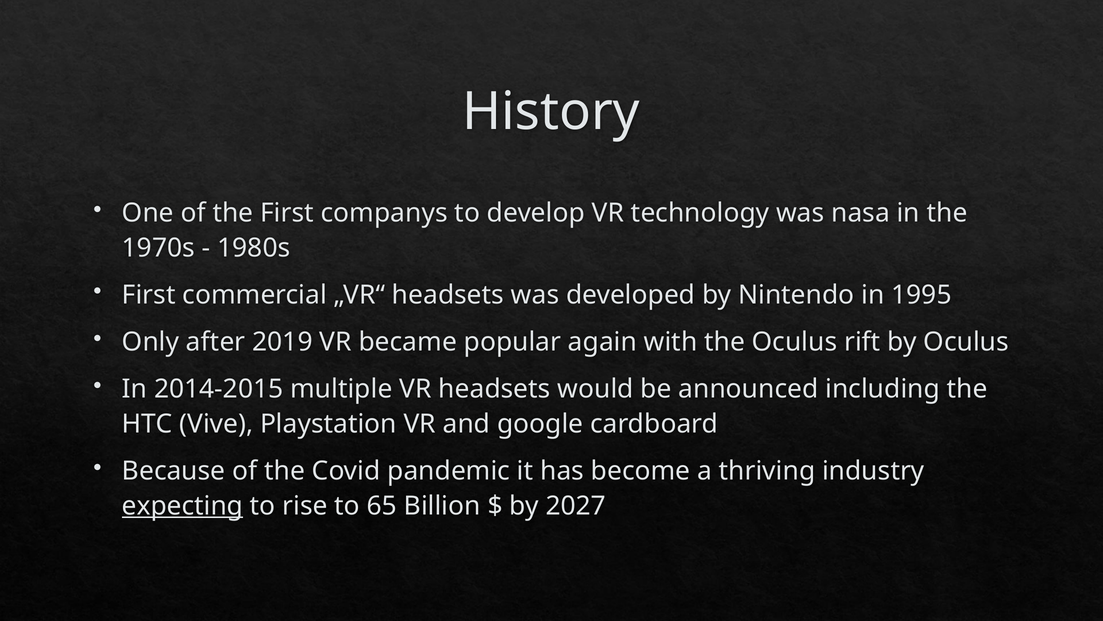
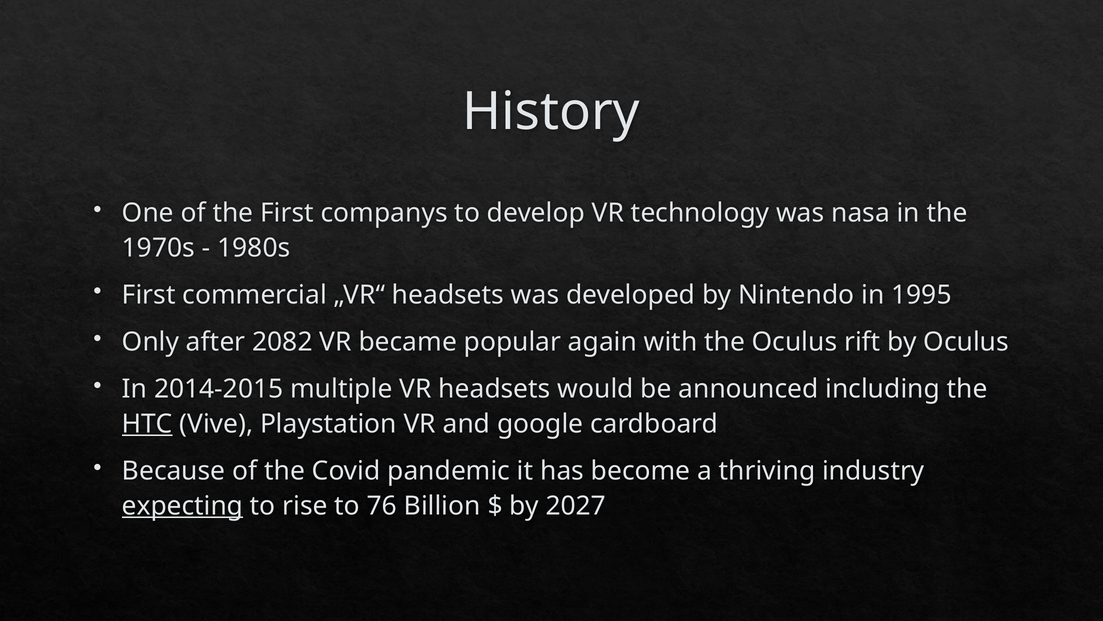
2019: 2019 -> 2082 (282, 342)
HTC underline: none -> present (147, 424)
65: 65 -> 76 (382, 506)
